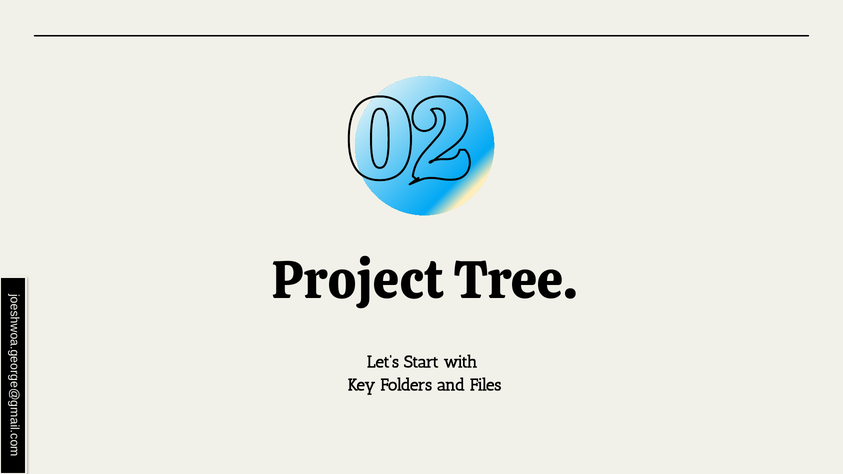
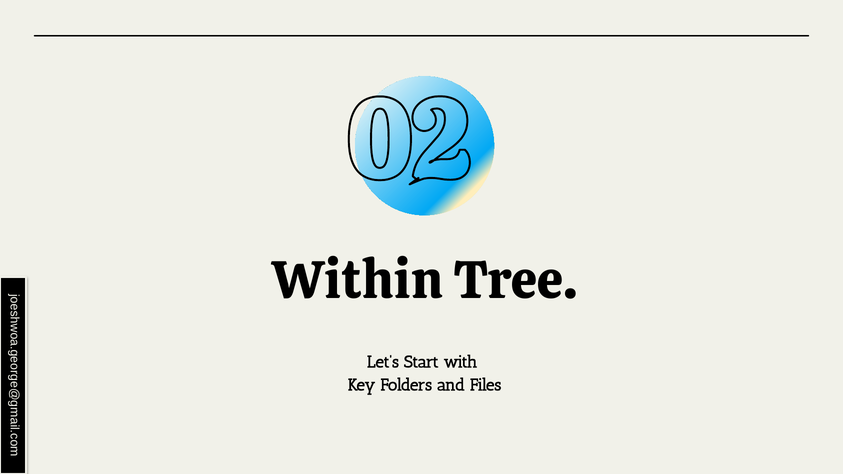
Project: Project -> Within (358, 281)
